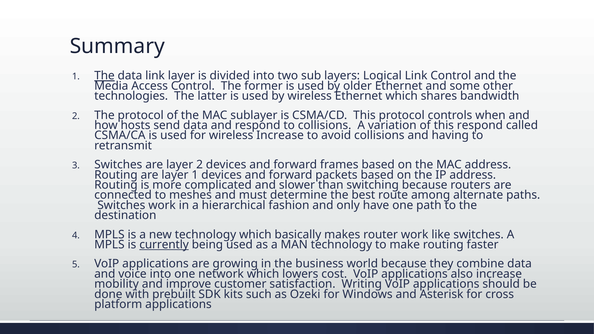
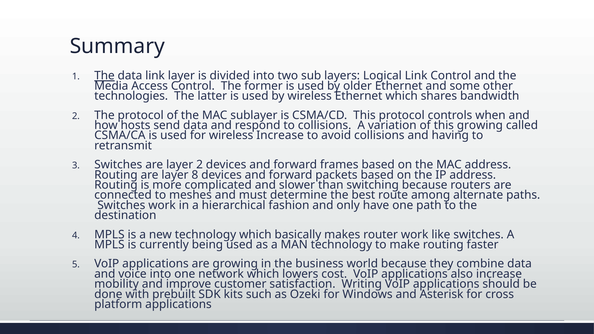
this respond: respond -> growing (480, 125)
layer 1: 1 -> 8 (195, 175)
currently underline: present -> none (164, 245)
